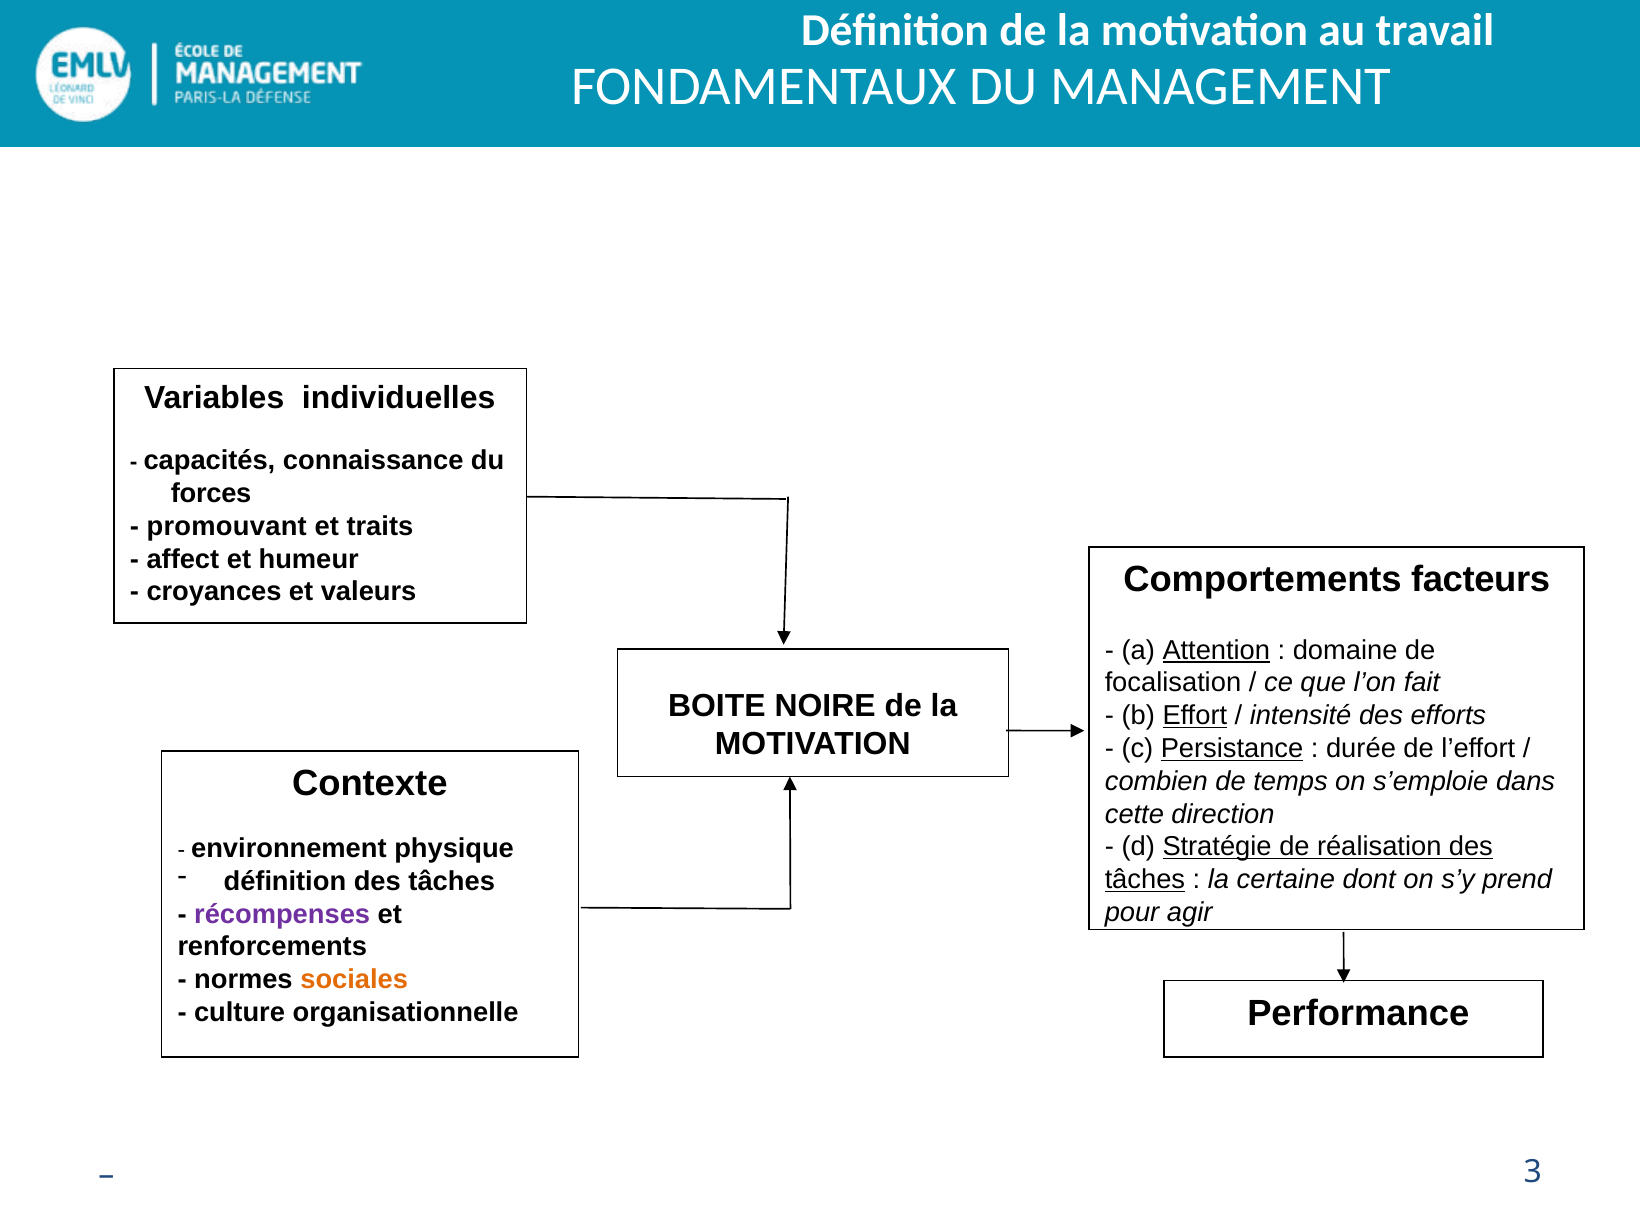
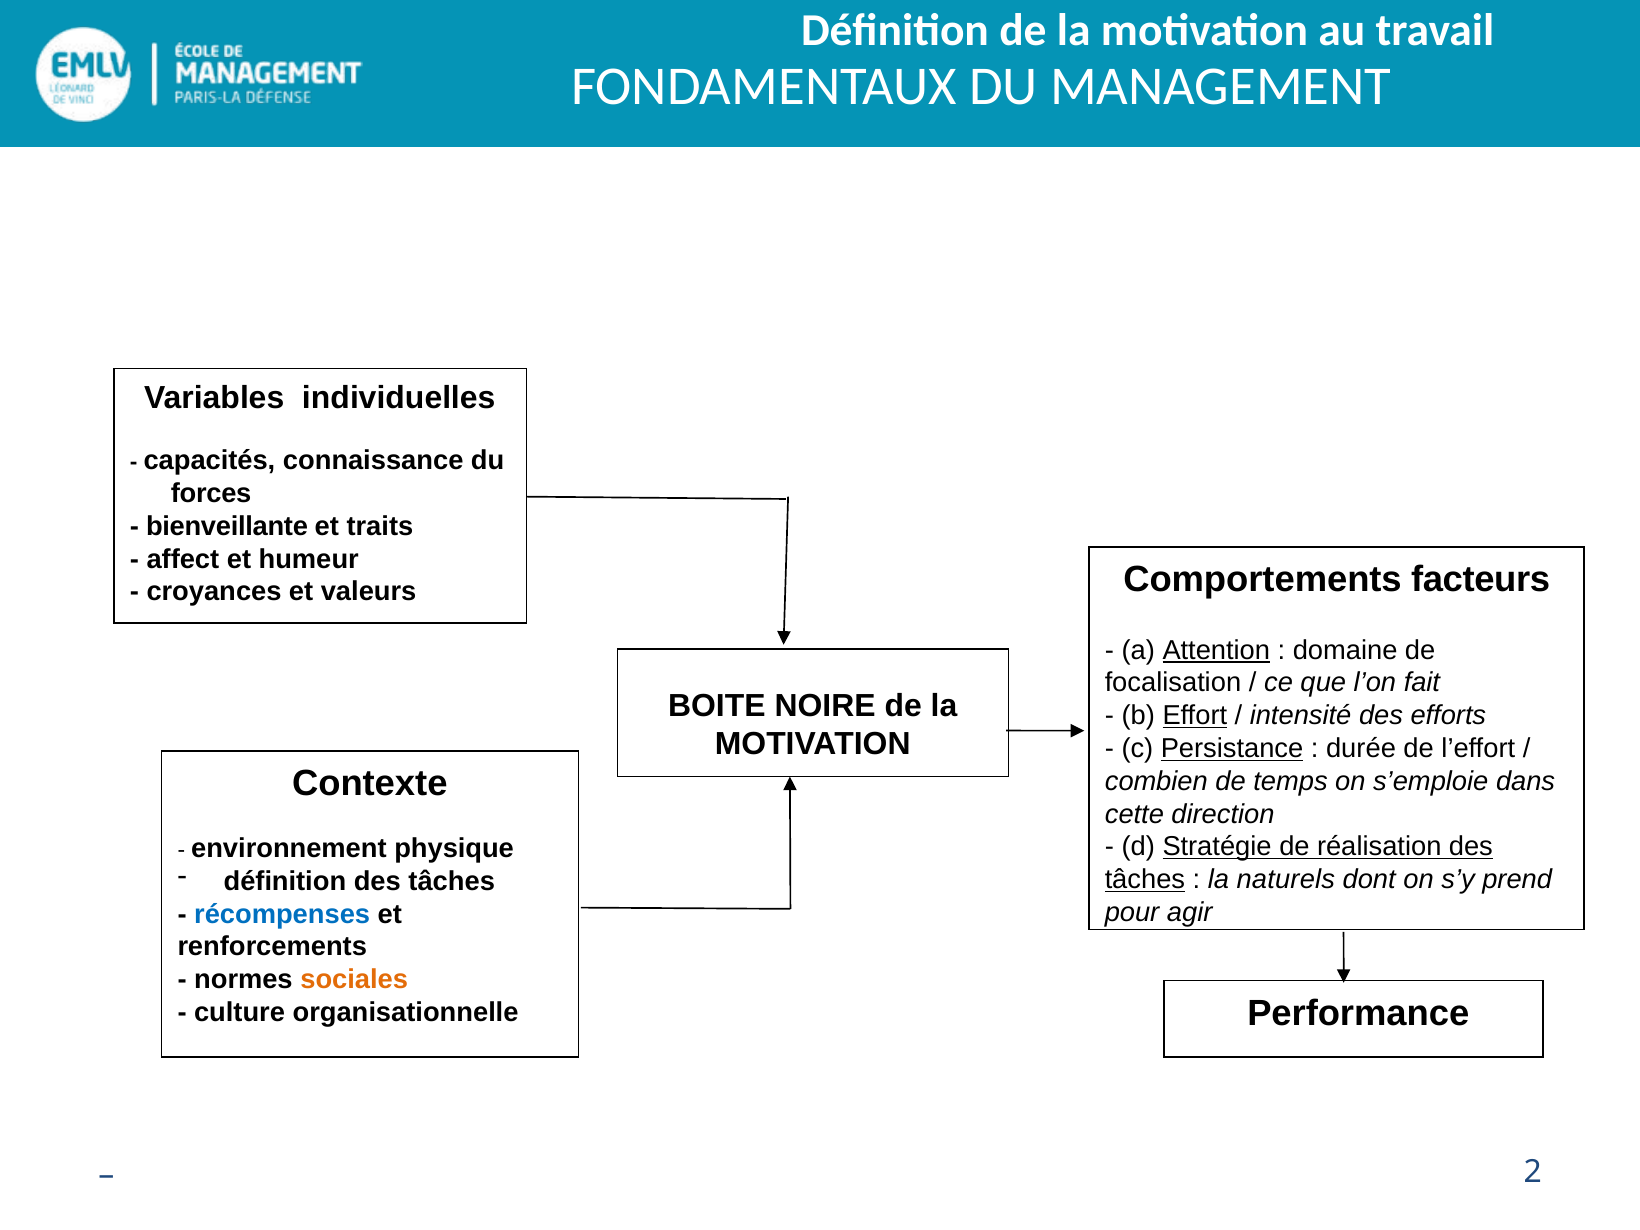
promouvant: promouvant -> bienveillante (227, 526)
certaine: certaine -> naturels (1286, 880)
récompenses colour: purple -> blue (282, 914)
3: 3 -> 2 (1533, 1172)
